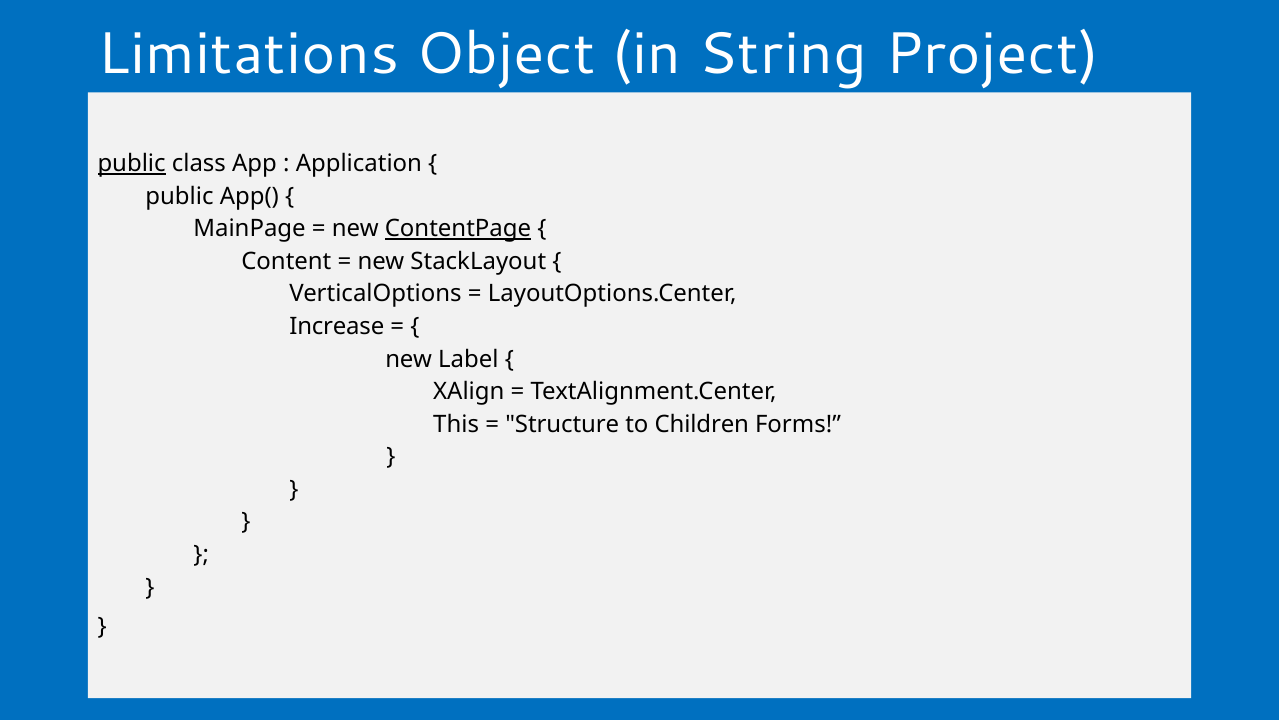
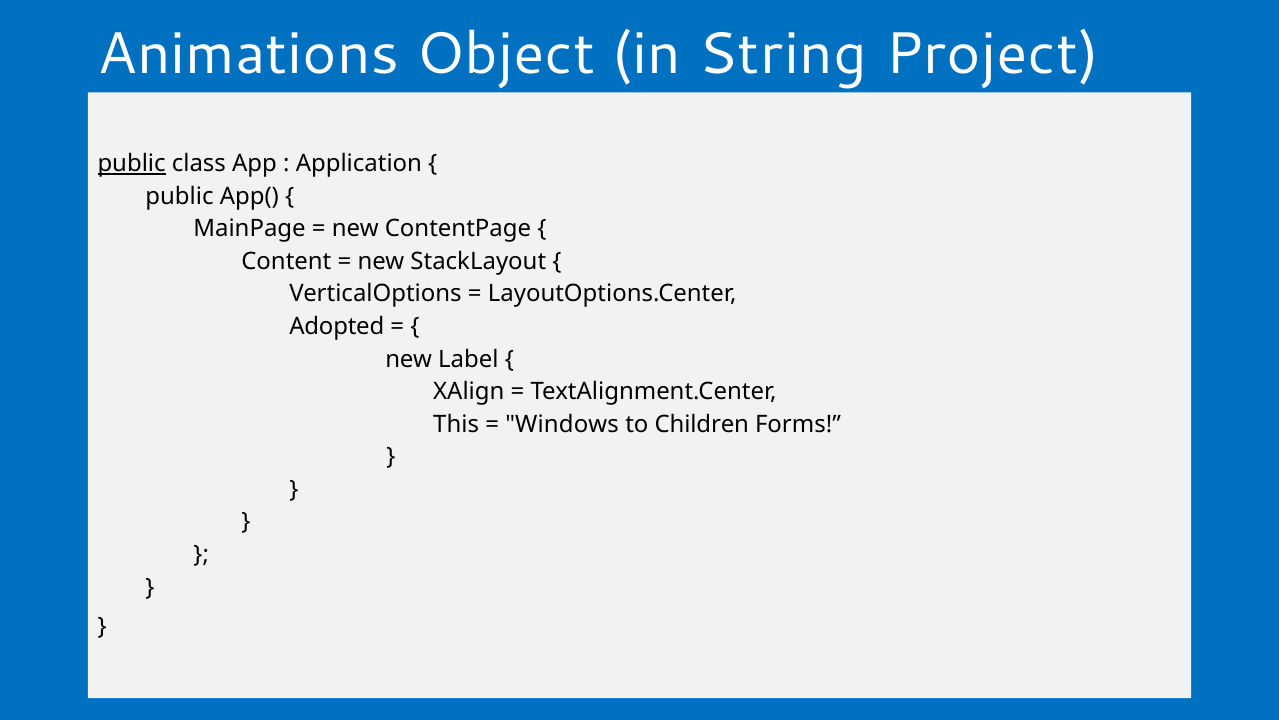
Limitations: Limitations -> Animations (249, 54)
ContentPage underline: present -> none (458, 229)
Increase: Increase -> Adopted (337, 326)
Structure: Structure -> Windows (562, 424)
